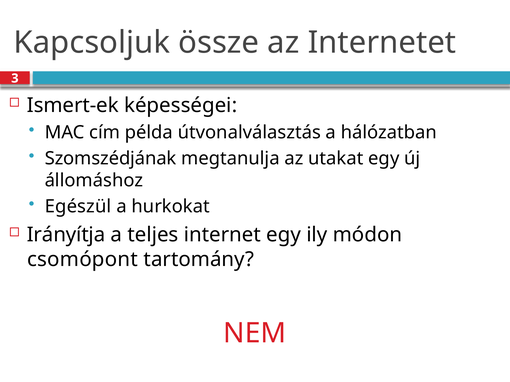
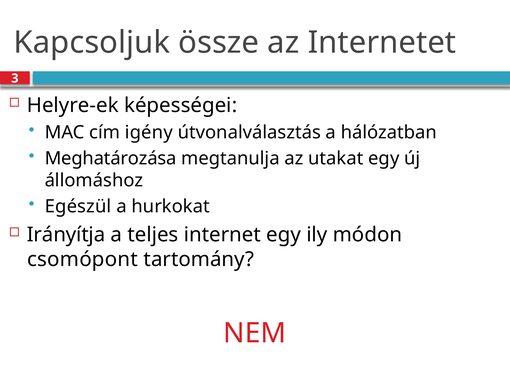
Ismert-ek: Ismert-ek -> Helyre-ek (73, 106)
példa: példa -> igény (149, 133)
Szomszédjának: Szomszédjának -> Meghatározása (111, 159)
